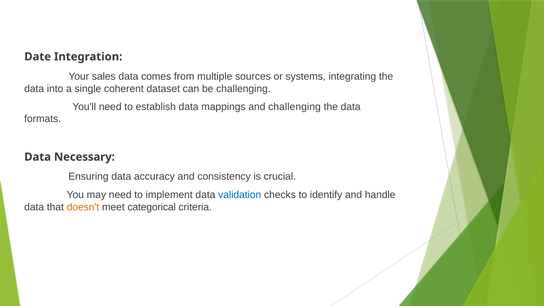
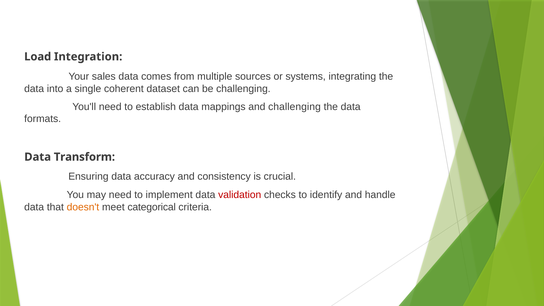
Date: Date -> Load (38, 57)
Necessary: Necessary -> Transform (84, 157)
validation colour: blue -> red (240, 195)
